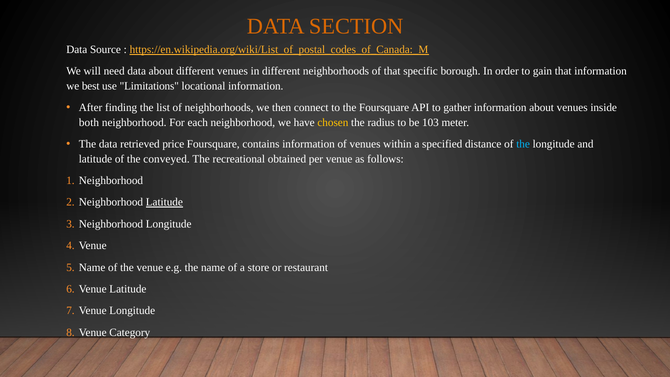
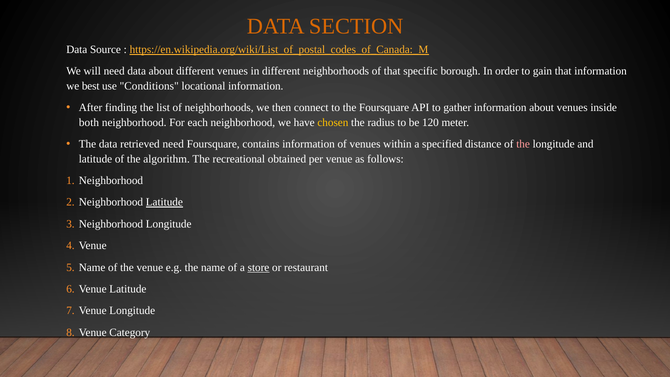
Limitations: Limitations -> Conditions (149, 86)
103: 103 -> 120 (430, 122)
retrieved price: price -> need (173, 144)
the colour: light blue -> pink (523, 144)
conveyed: conveyed -> algorithm (167, 159)
store underline: none -> present (258, 267)
